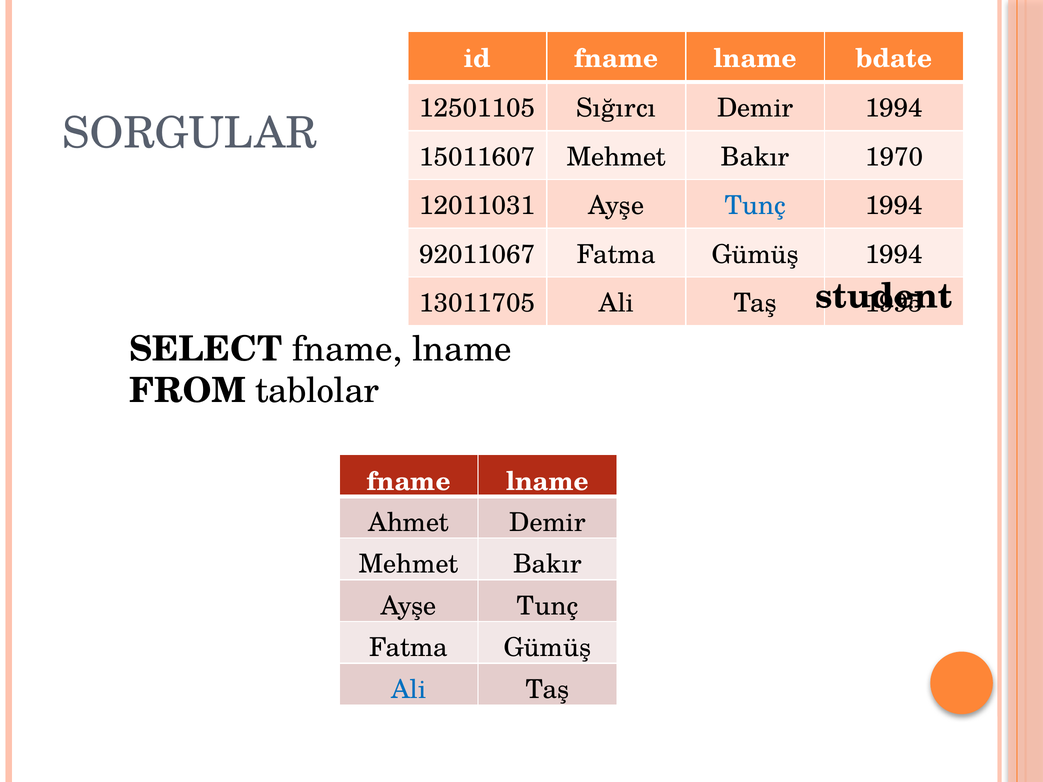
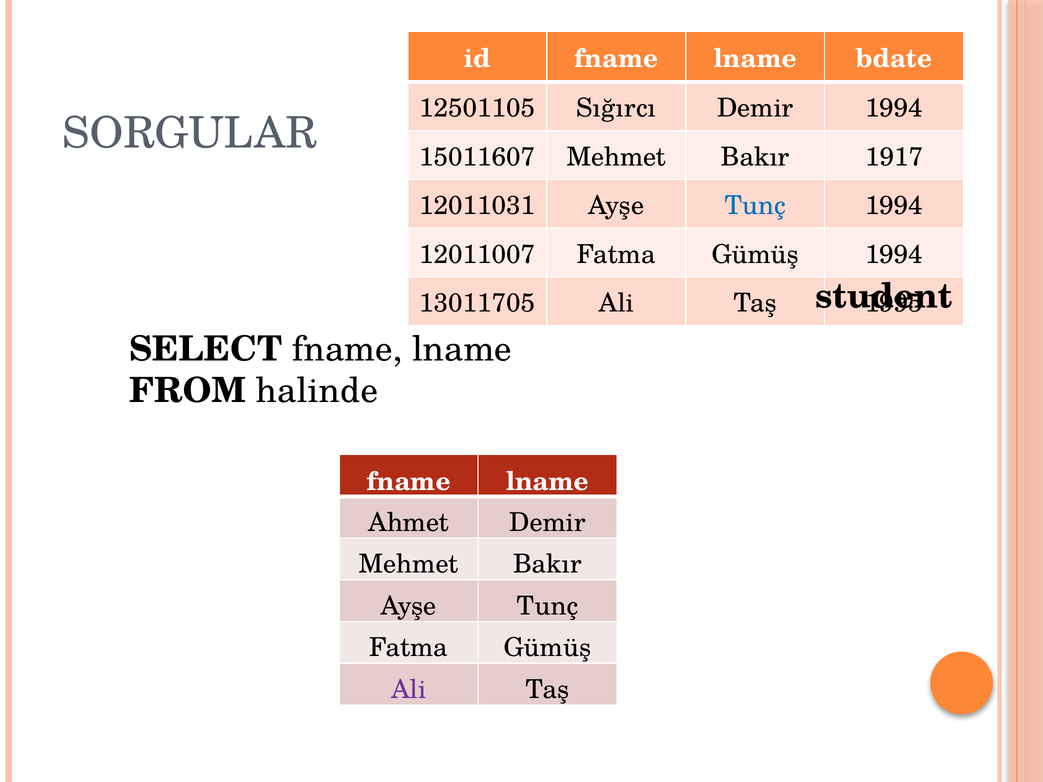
1970: 1970 -> 1917 (894, 157)
92011067: 92011067 -> 12011007 (477, 255)
tablolar: tablolar -> halinde (317, 391)
Ali colour: blue -> purple (409, 690)
